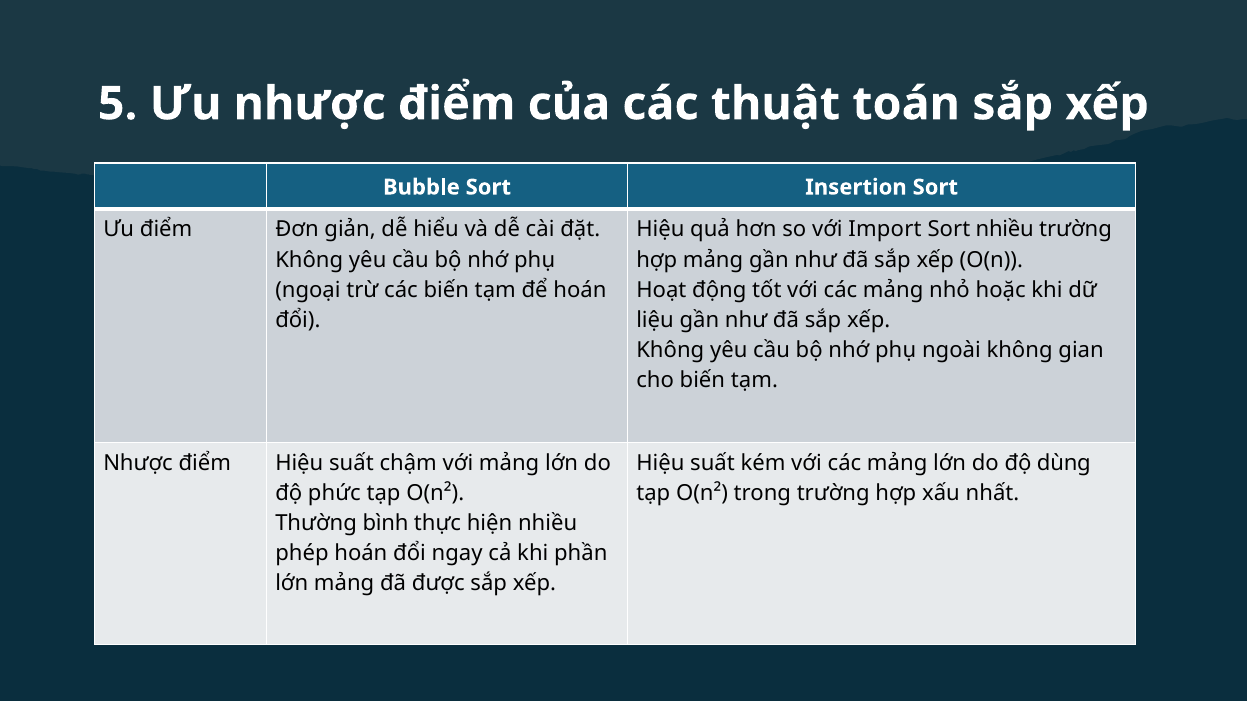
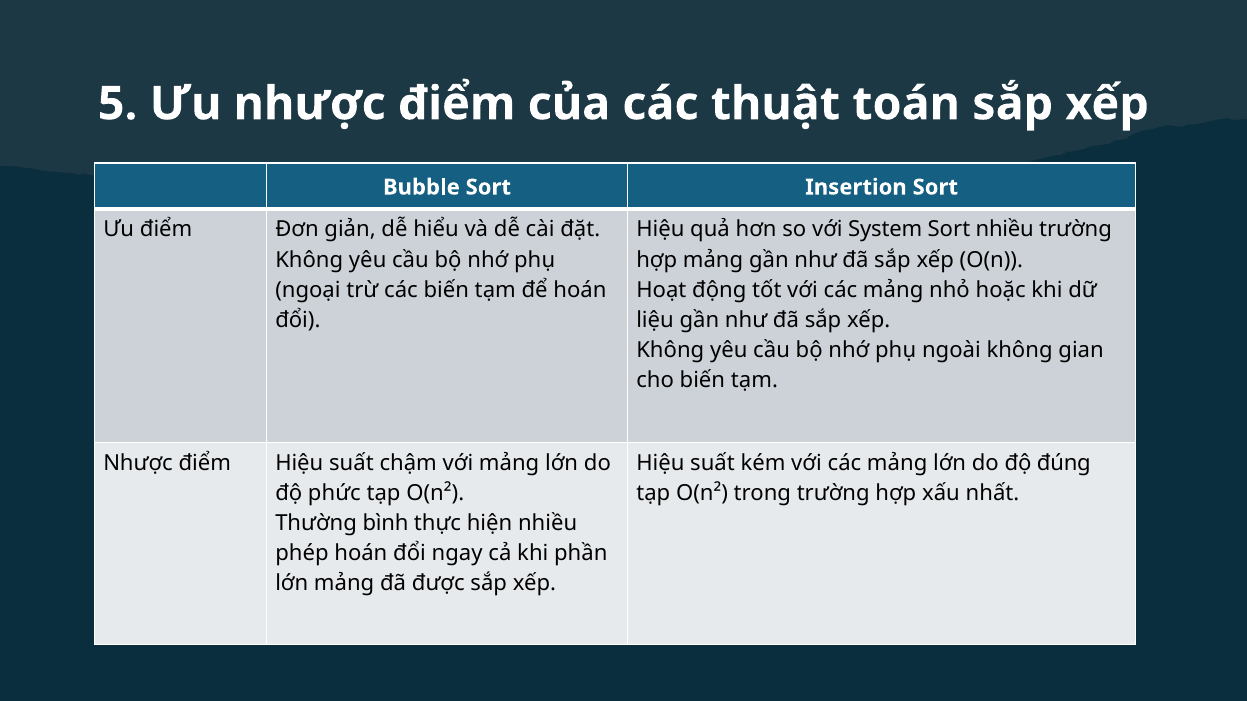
Import: Import -> System (885, 230)
dùng: dùng -> đúng (1064, 463)
